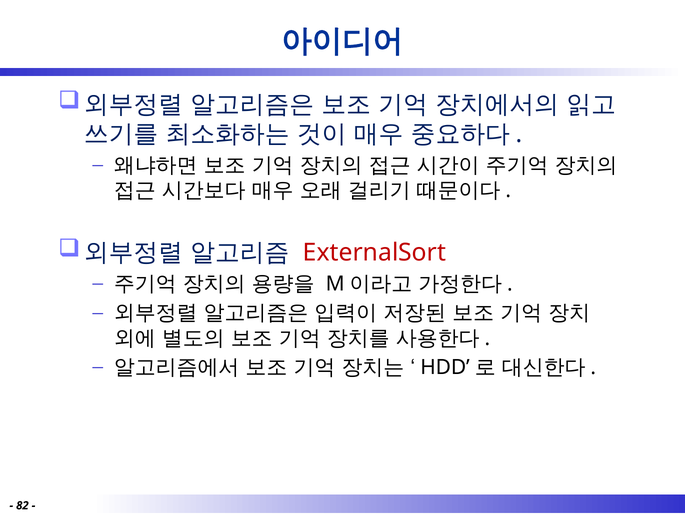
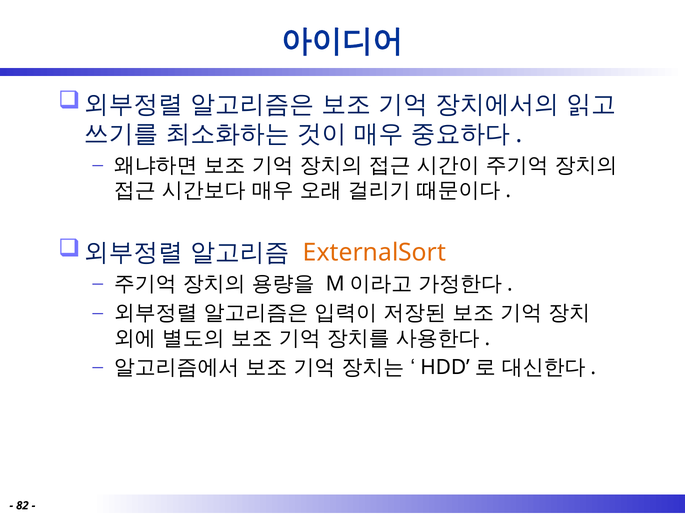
ExternalSort colour: red -> orange (375, 252)
